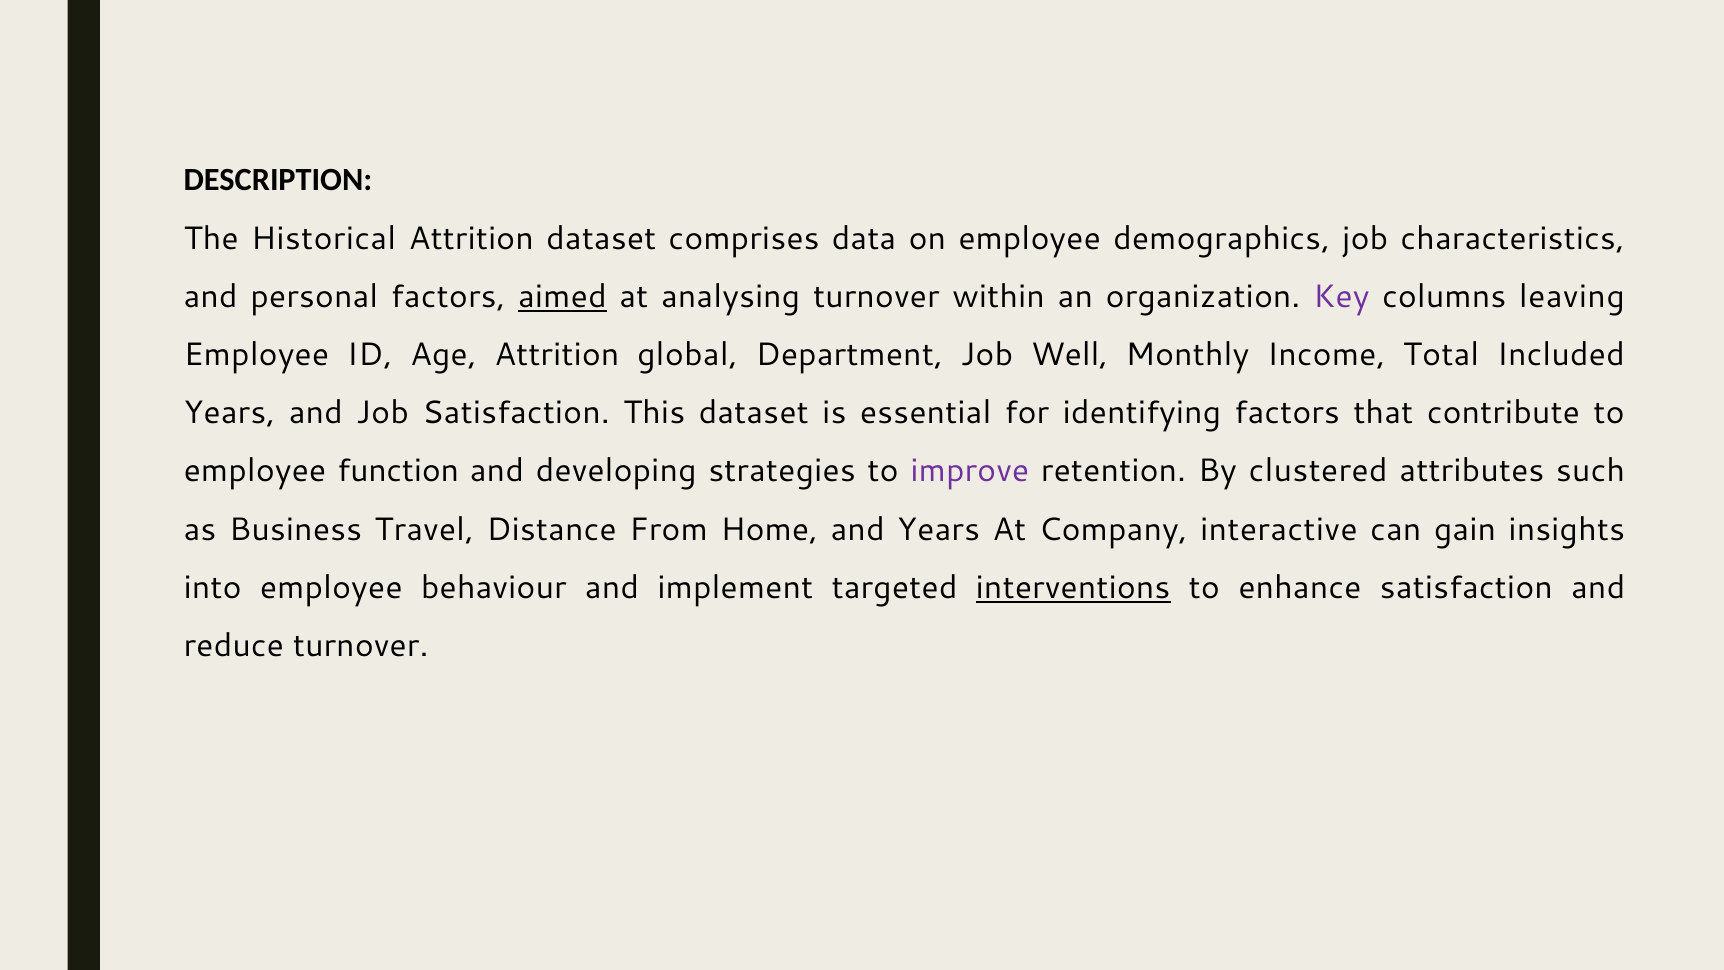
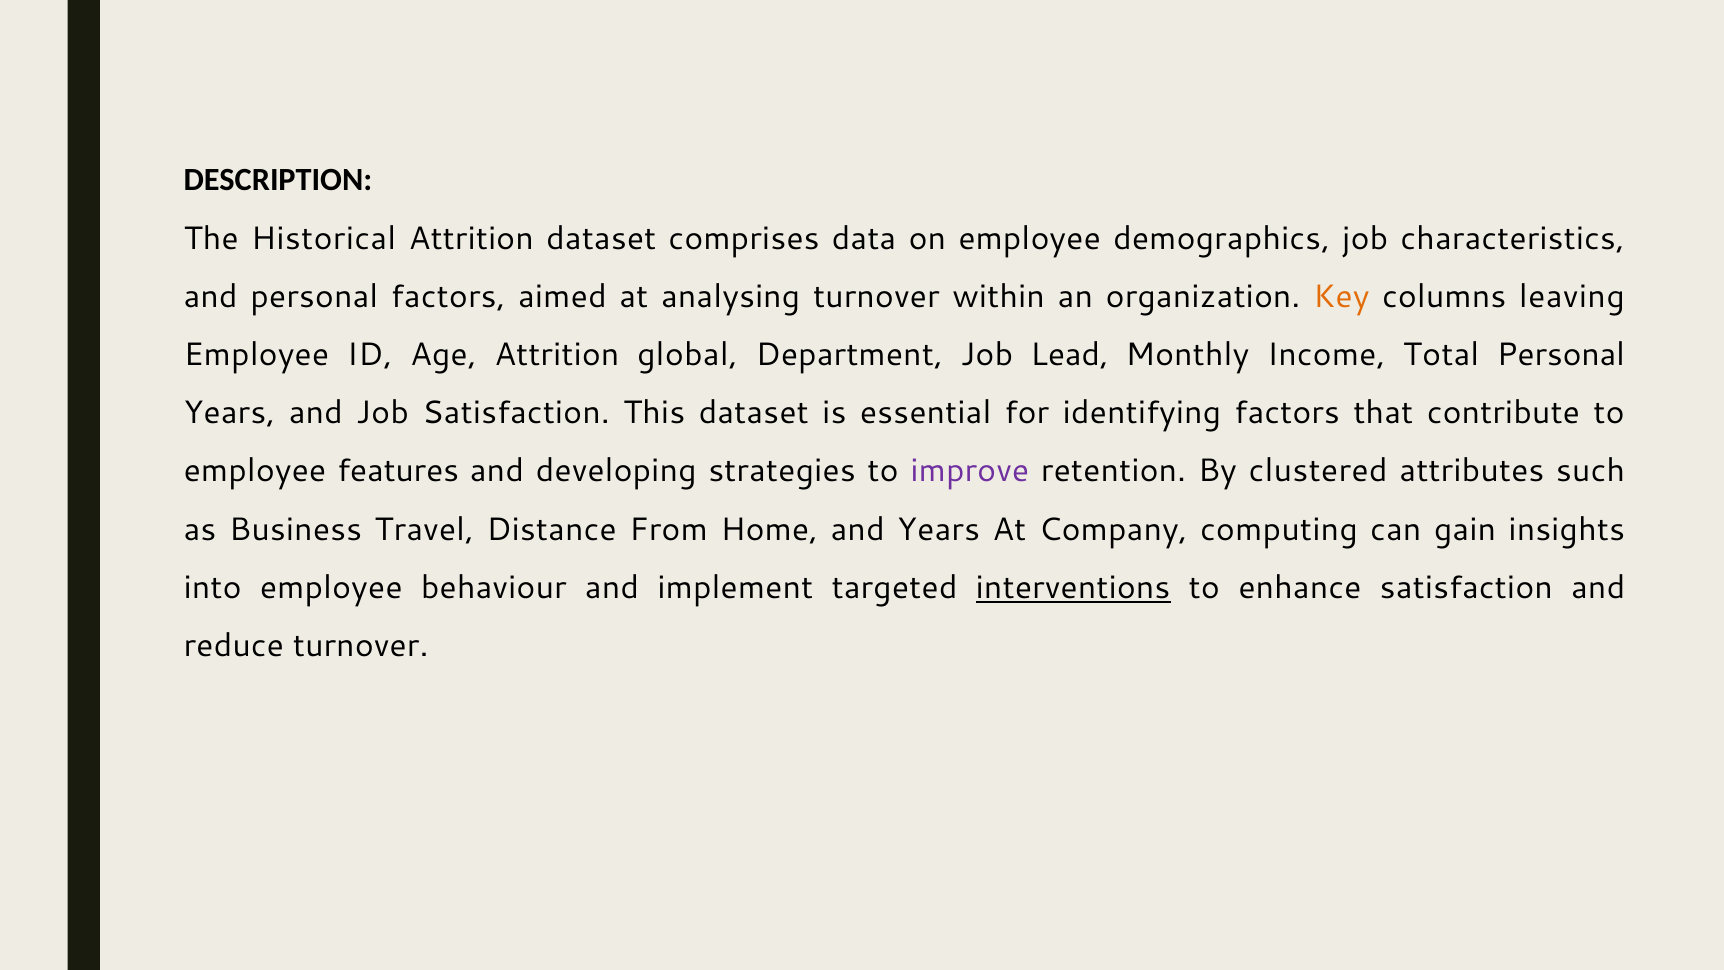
aimed underline: present -> none (562, 297)
Key colour: purple -> orange (1341, 297)
Well: Well -> Lead (1070, 355)
Total Included: Included -> Personal (1561, 355)
function: function -> features (398, 471)
interactive: interactive -> computing (1279, 529)
